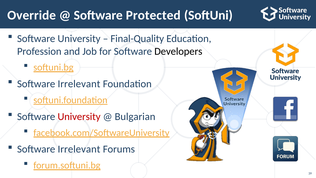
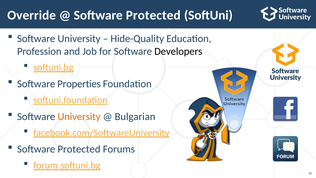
Final-Quality: Final-Quality -> Hide-Quality (137, 39)
Irrelevant: Irrelevant -> Properties (79, 84)
University colour: red -> orange (79, 116)
Irrelevant: Irrelevant -> Protected (79, 149)
